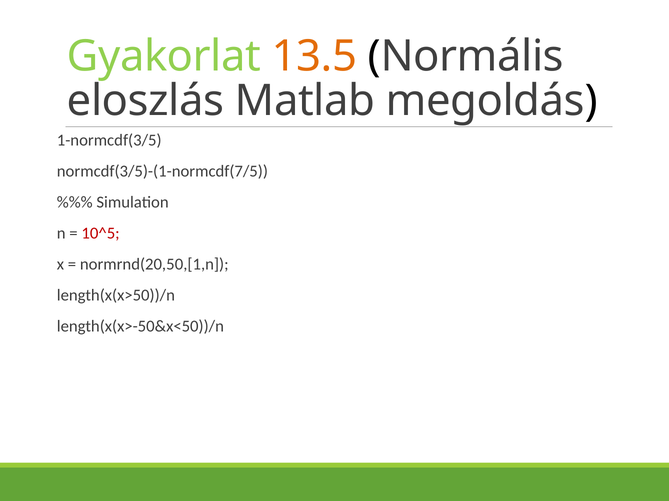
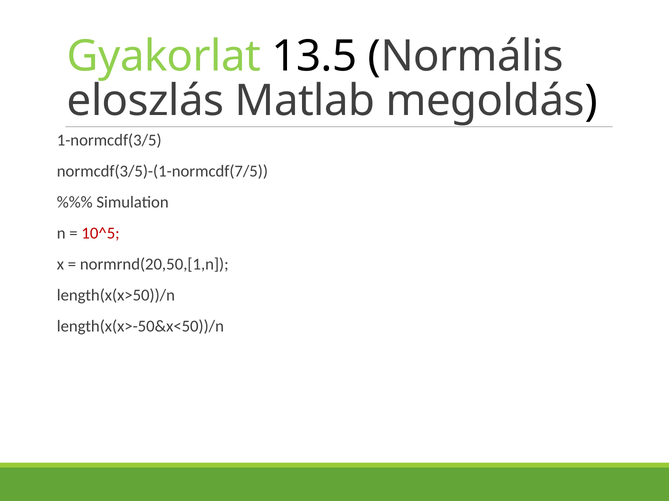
13.5 colour: orange -> black (314, 57)
